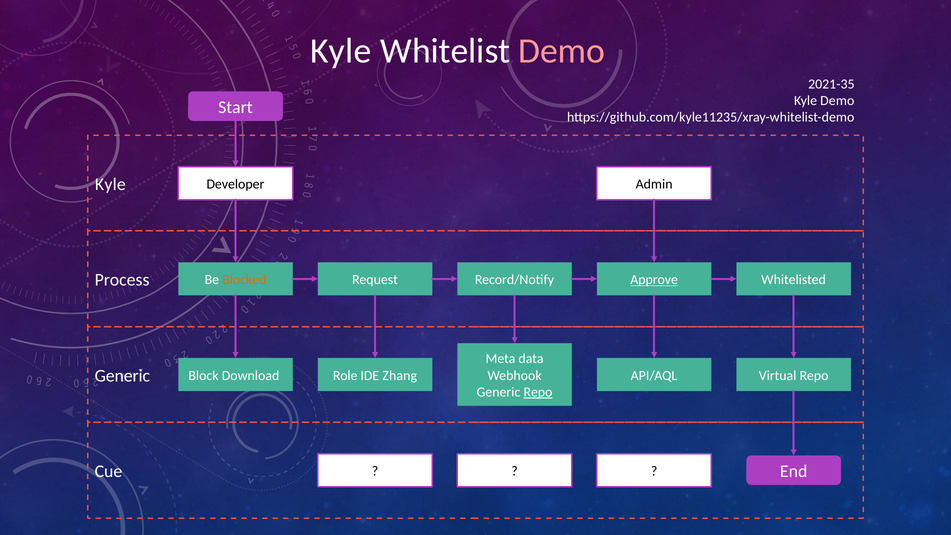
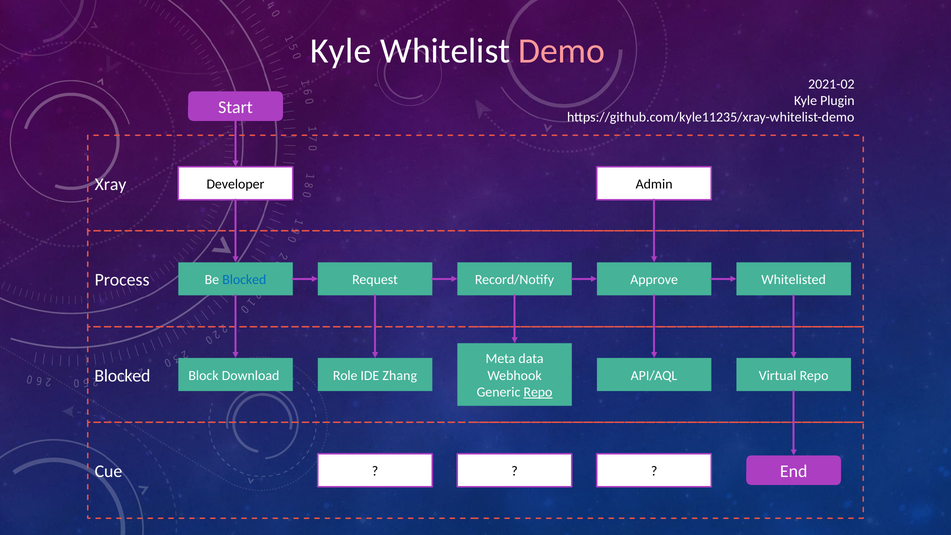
2021-35: 2021-35 -> 2021-02 (831, 84)
Kyle Demo: Demo -> Plugin (837, 101)
Kyle: Kyle -> Xray (111, 184)
Blocked colour: orange -> blue (244, 280)
Approve underline: present -> none (654, 280)
Generic: Generic -> Blocked (122, 376)
